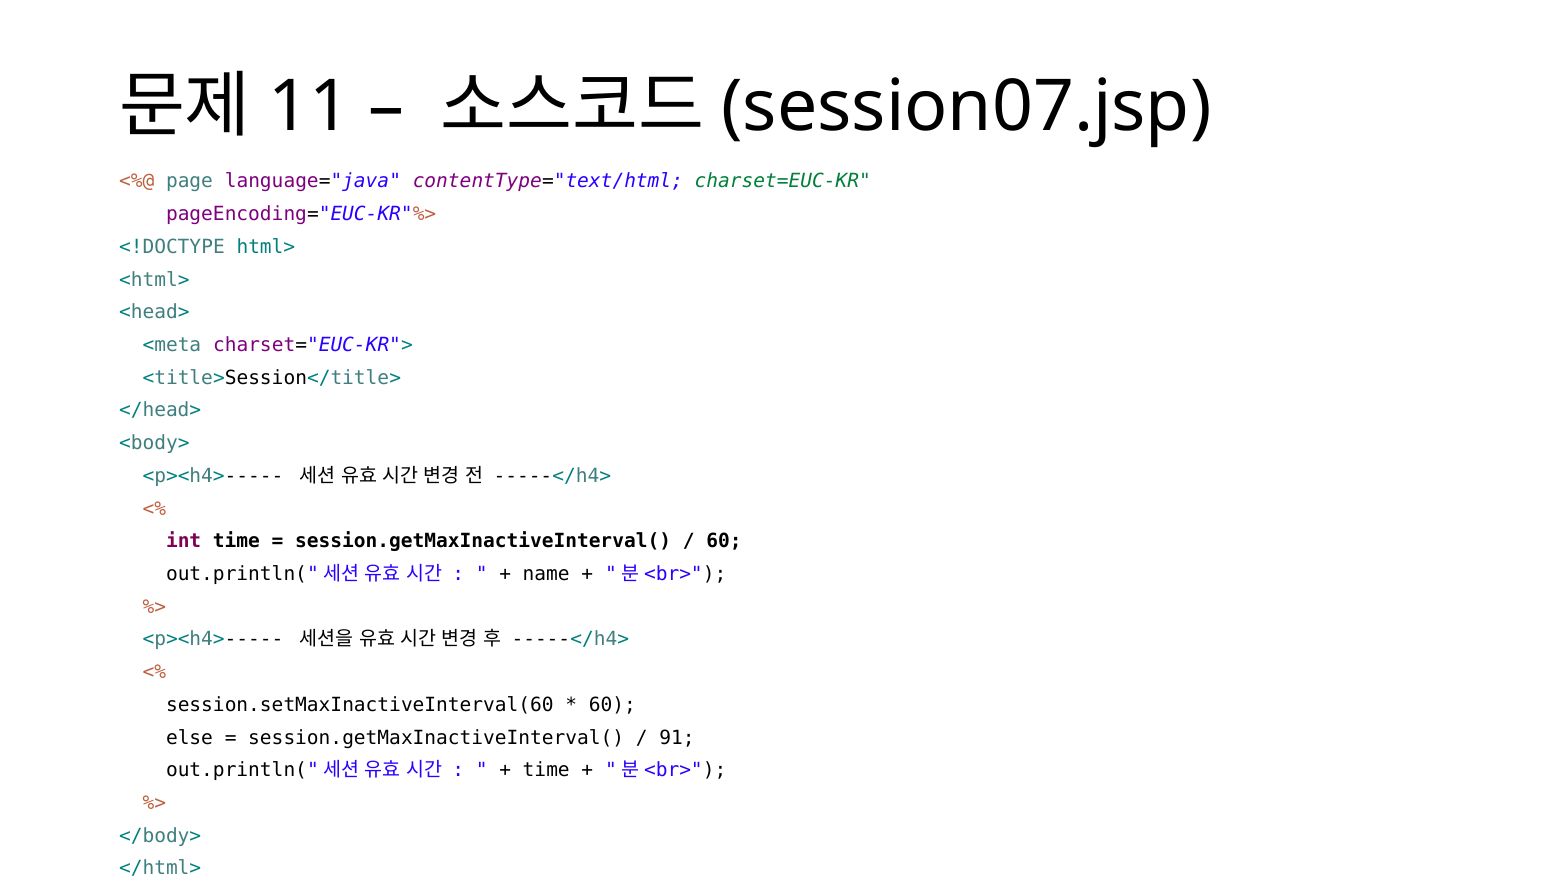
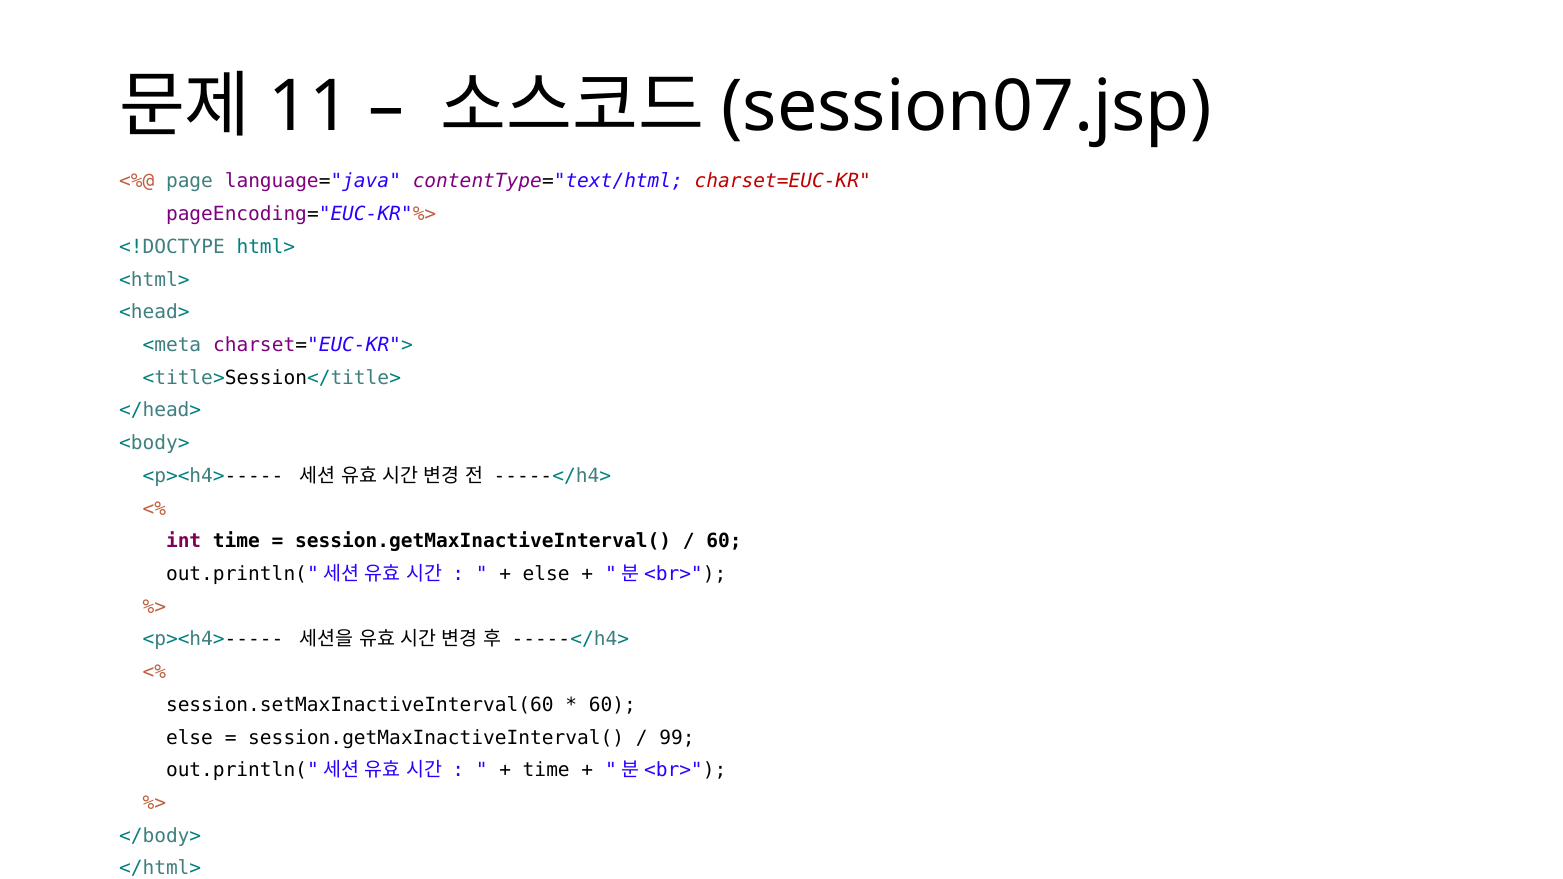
charset=EUC-KR colour: green -> red (783, 181)
name: name -> else (546, 574)
91: 91 -> 99 (677, 738)
